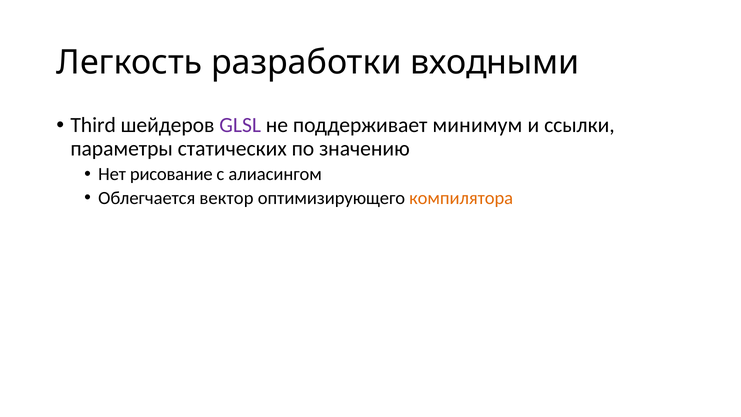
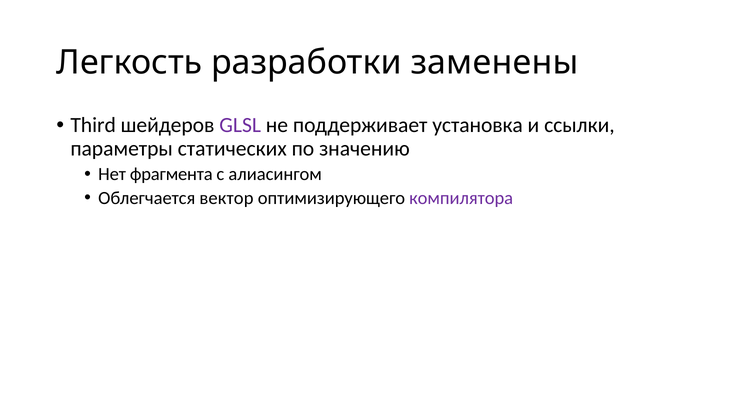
входными: входными -> заменены (494, 62)
минимум: минимум -> установка (478, 125)
рисование: рисование -> фрагмента (171, 174)
компилятора colour: orange -> purple (461, 198)
